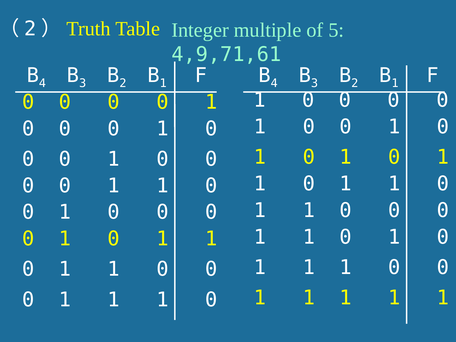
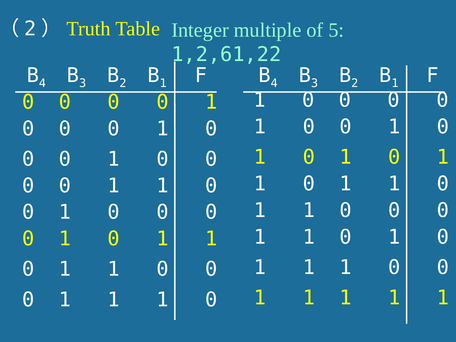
4,9,71,61: 4,9,71,61 -> 1,2,61,22 (226, 54)
